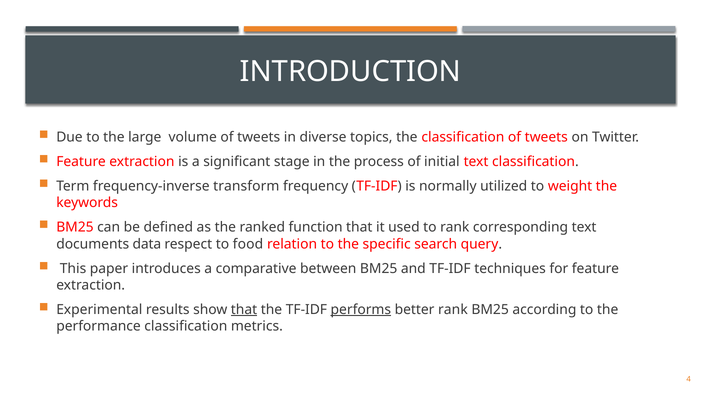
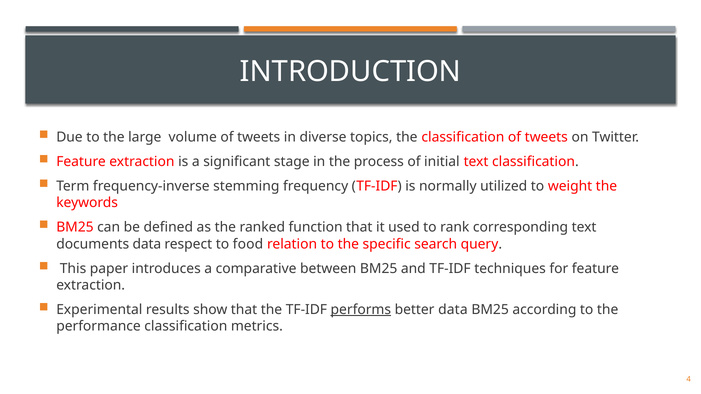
transform: transform -> stemming (246, 186)
that underline: present -> none (244, 310)
better rank: rank -> data (453, 310)
